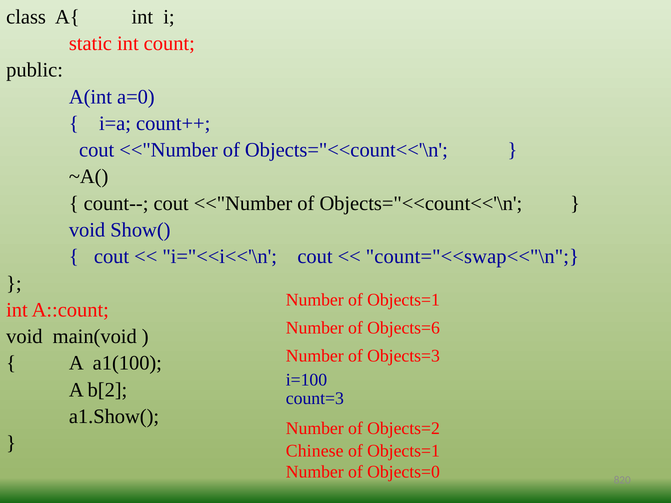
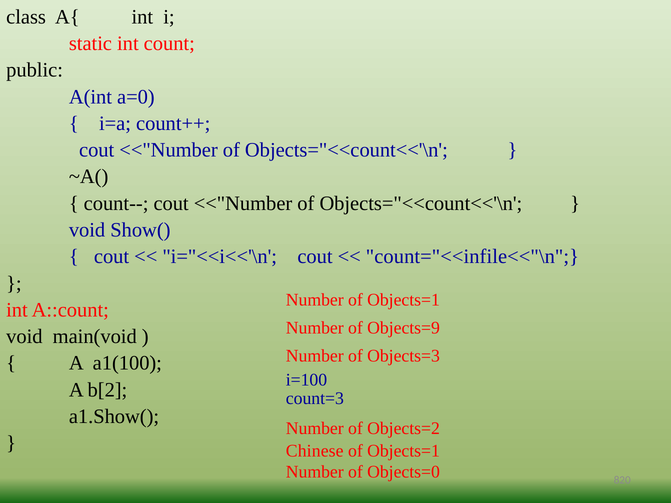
count="<<swap<<"\n: count="<<swap<<"\n -> count="<<infile<<"\n (472, 257)
Objects=6: Objects=6 -> Objects=9 (404, 328)
